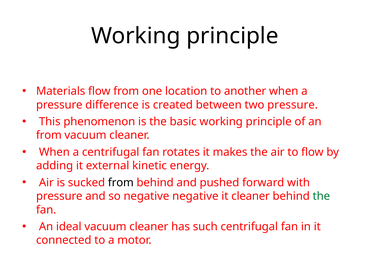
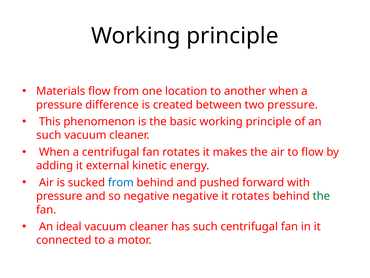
from: from -> such (49, 135)
from colour: black -> blue (121, 182)
it cleaner: cleaner -> rotates (250, 196)
